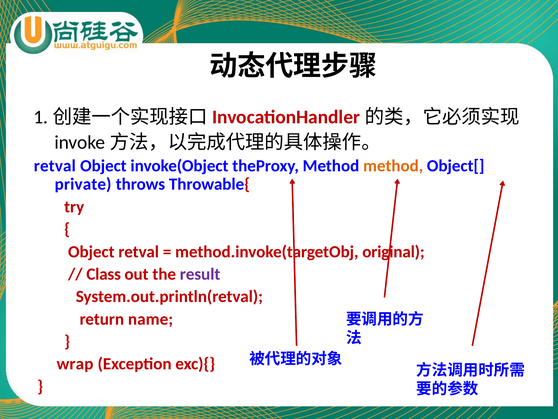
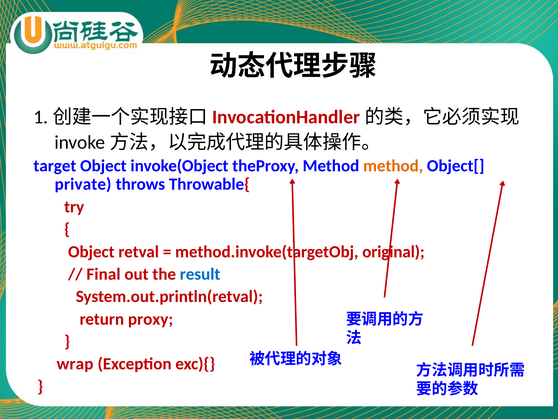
retval: retval -> target (55, 166)
Class: Class -> Final (103, 274)
result colour: purple -> blue (200, 274)
name: name -> proxy (151, 319)
